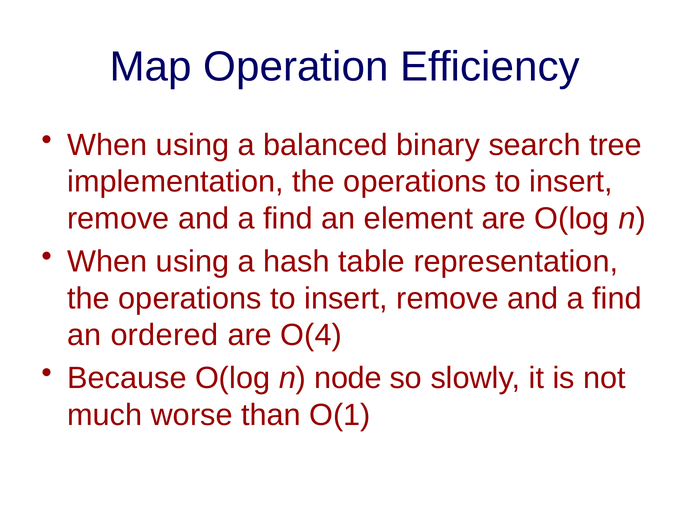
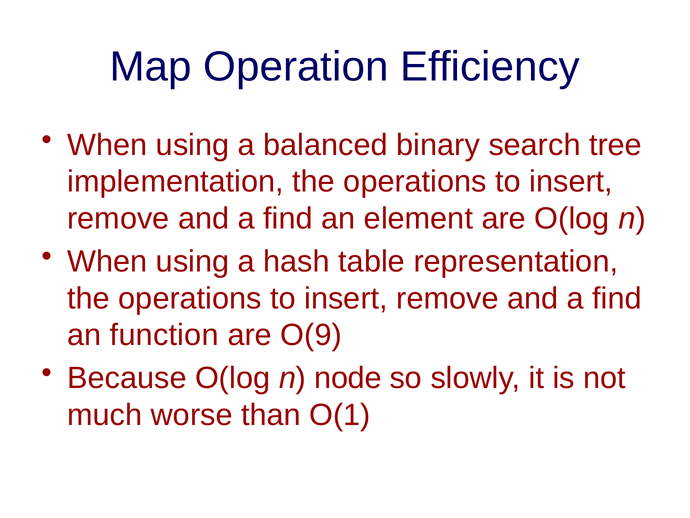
ordered: ordered -> function (164, 335)
O(4: O(4 -> O(9 (311, 335)
